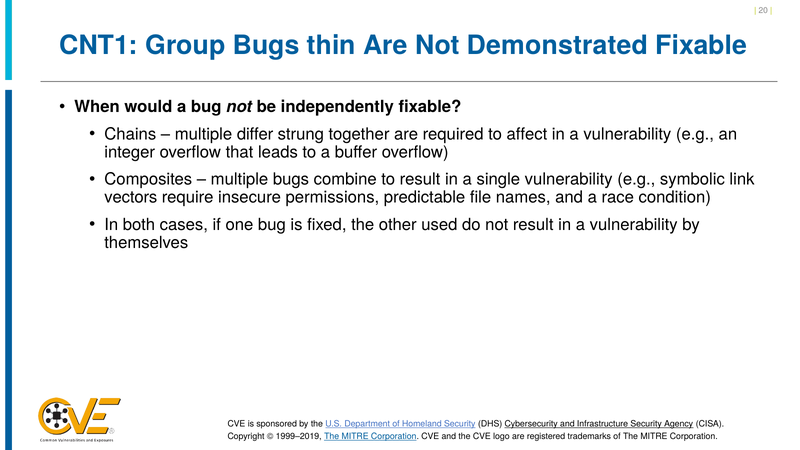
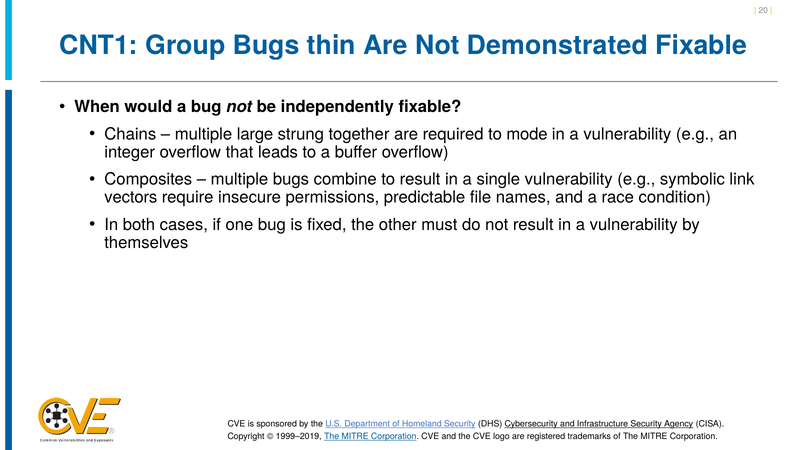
differ: differ -> large (255, 134)
affect: affect -> mode (527, 134)
used: used -> must (439, 225)
